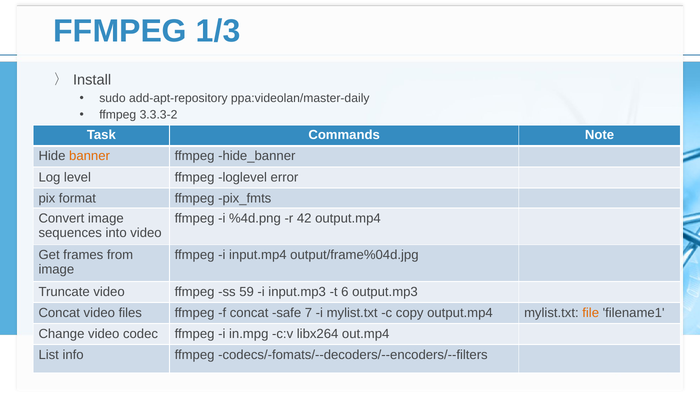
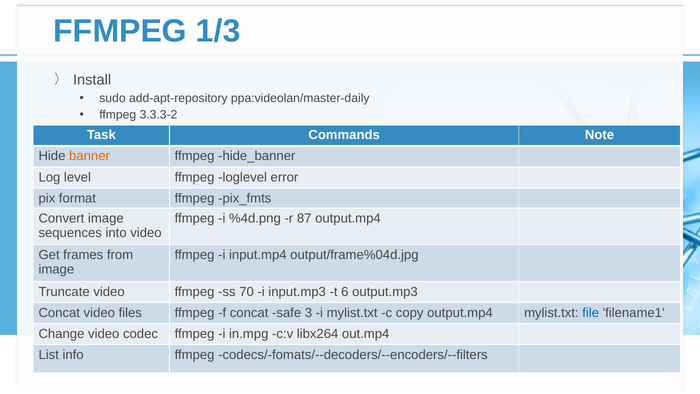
42: 42 -> 87 (304, 218)
59: 59 -> 70 (247, 292)
7: 7 -> 3 (308, 313)
file colour: orange -> blue (591, 313)
